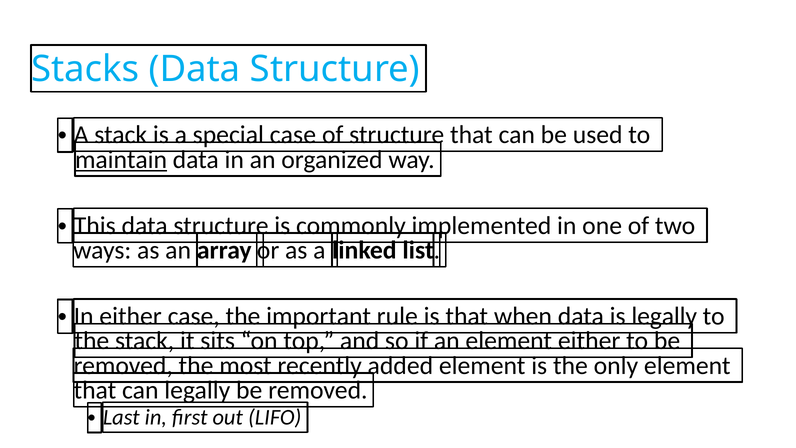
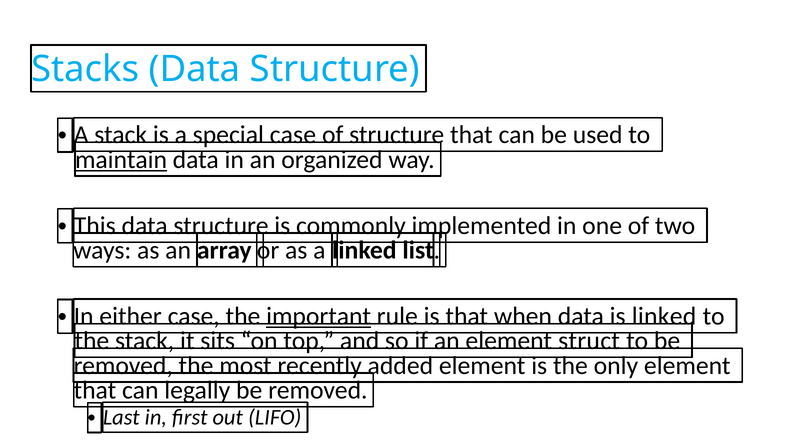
important underline: none -> present (319, 316)
is legally: legally -> linked (664, 316)
element either: either -> struct (589, 341)
